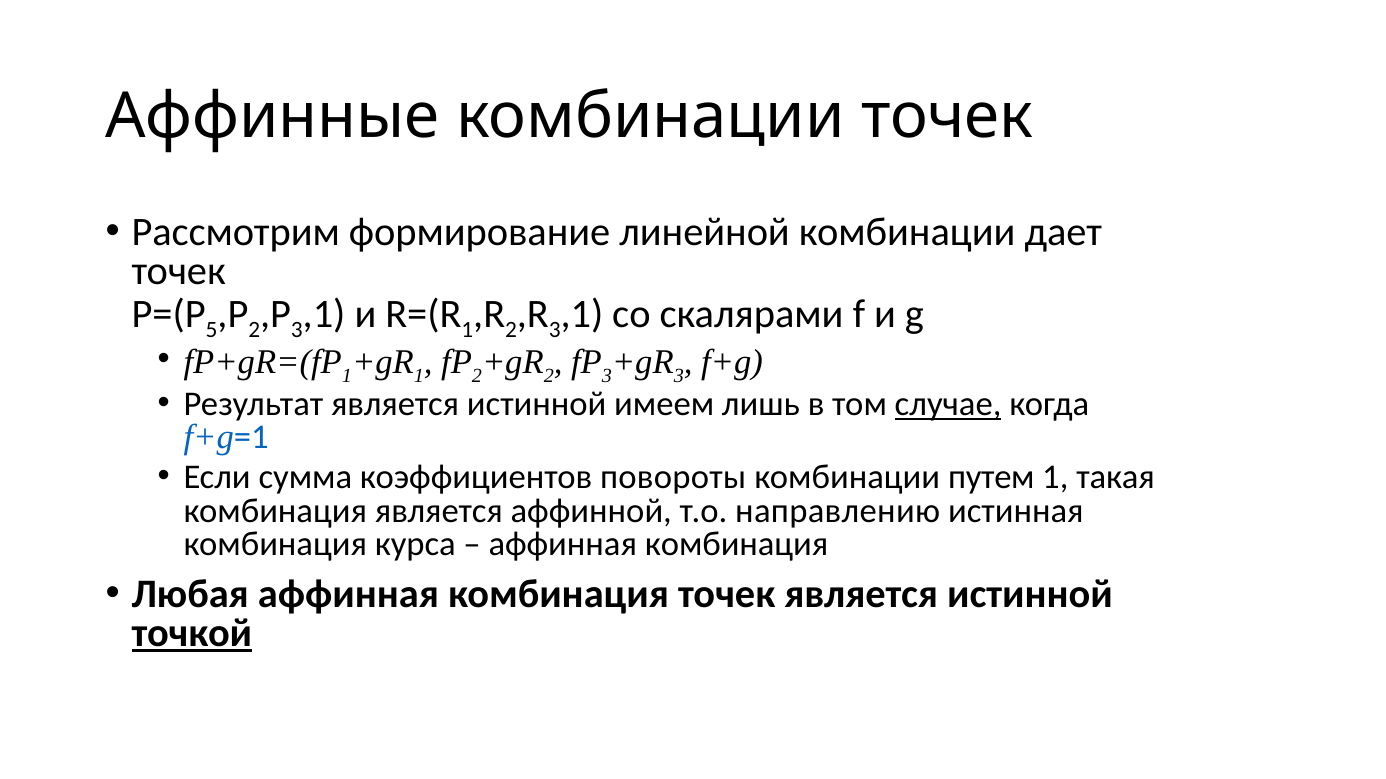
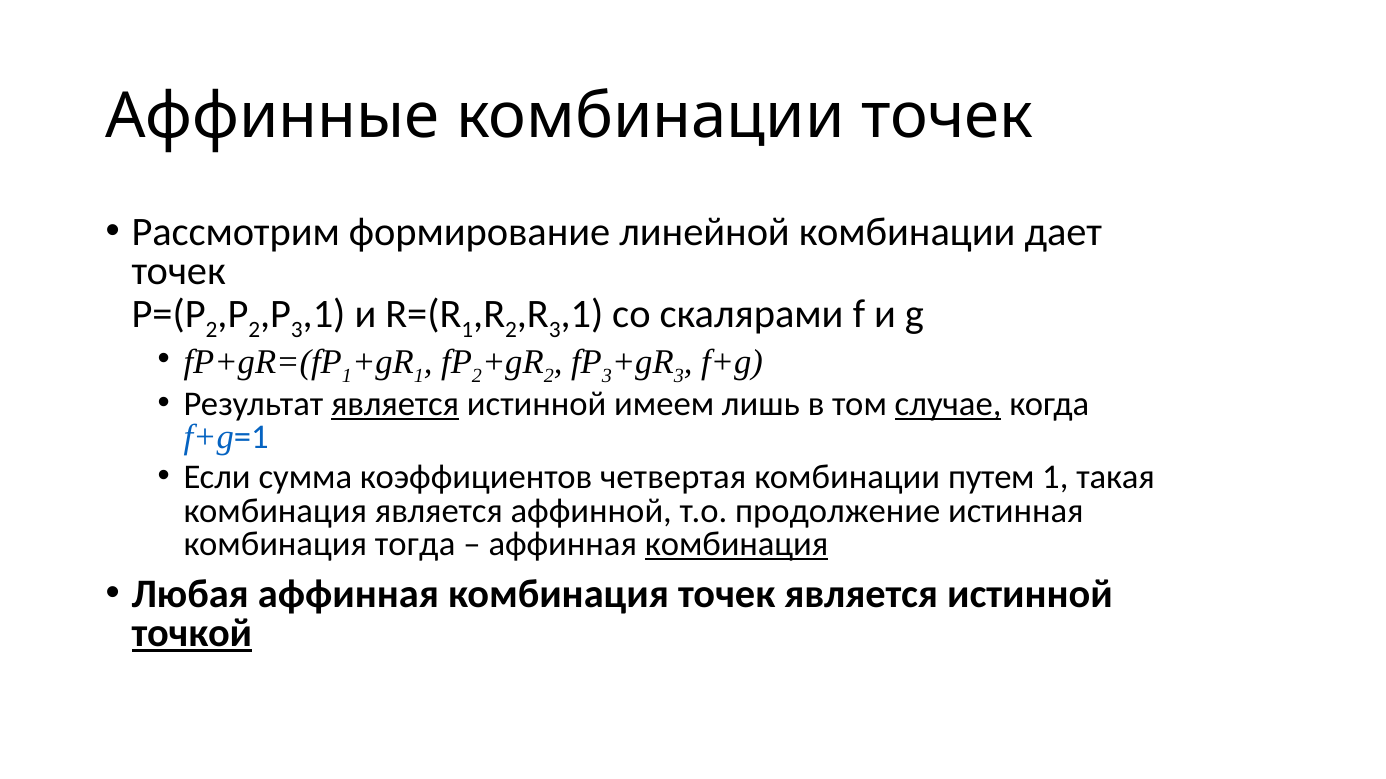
5: 5 -> 2 (212, 330)
является underline: none -> present (395, 404)
повороты: повороты -> четвертая (673, 478)
направлению: направлению -> продолжение (838, 511)
курса: курса -> тогда (415, 544)
комбинация underline: none -> present (737, 544)
